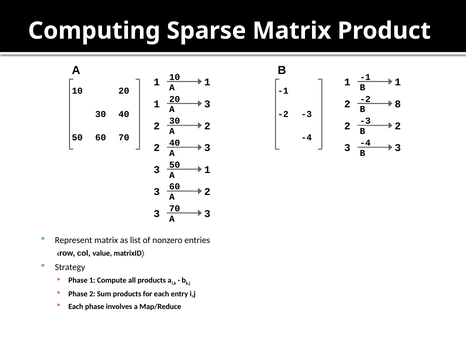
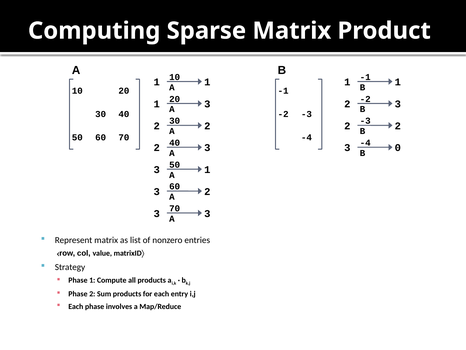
8: 8 -> 3 (398, 104)
3: 3 -> 0 (398, 148)
